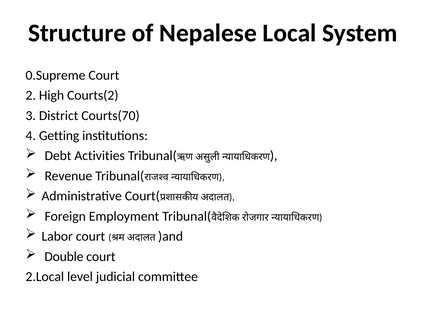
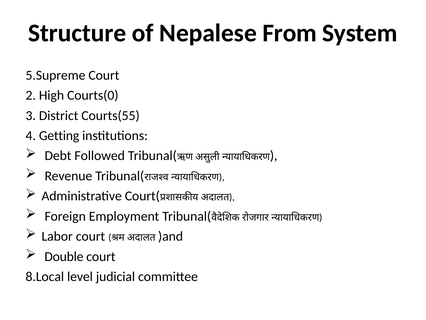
Local: Local -> From (290, 33)
0.Supreme: 0.Supreme -> 5.Supreme (55, 75)
Courts(2: Courts(2 -> Courts(0 (93, 95)
Courts(70: Courts(70 -> Courts(55 (111, 115)
Activities: Activities -> Followed (100, 156)
2.Local: 2.Local -> 8.Local (45, 276)
